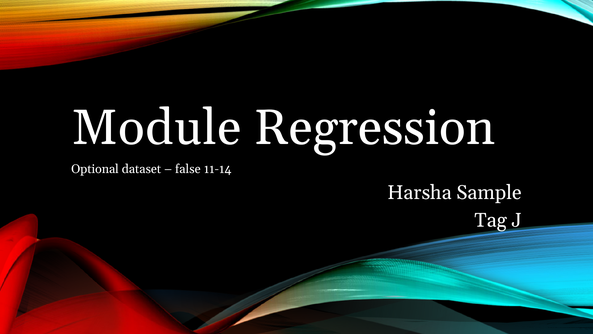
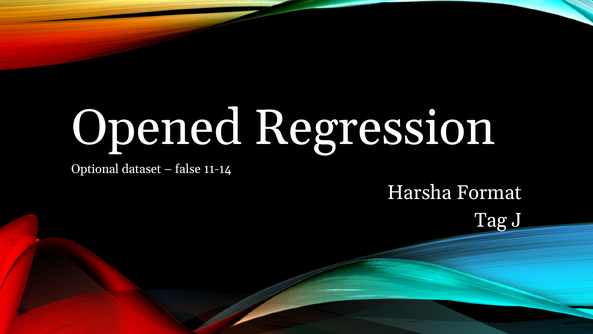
Module: Module -> Opened (157, 128)
Sample: Sample -> Format (489, 192)
